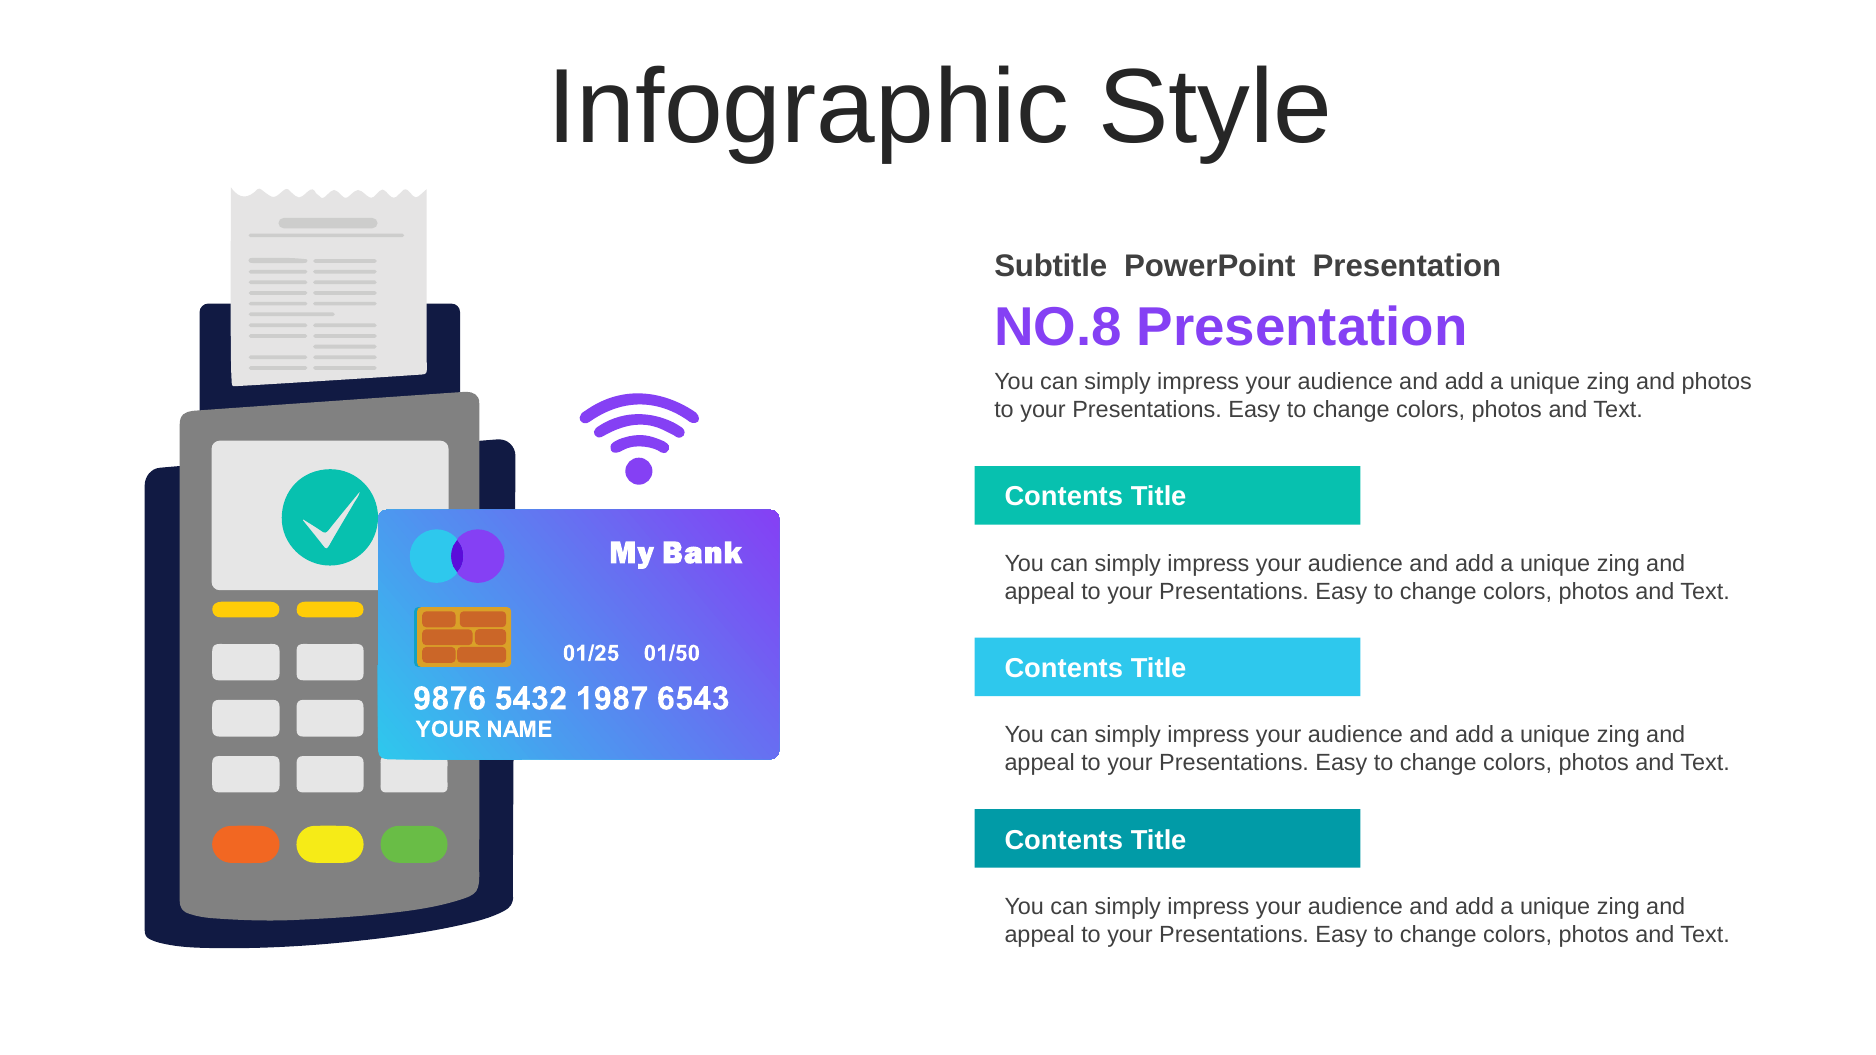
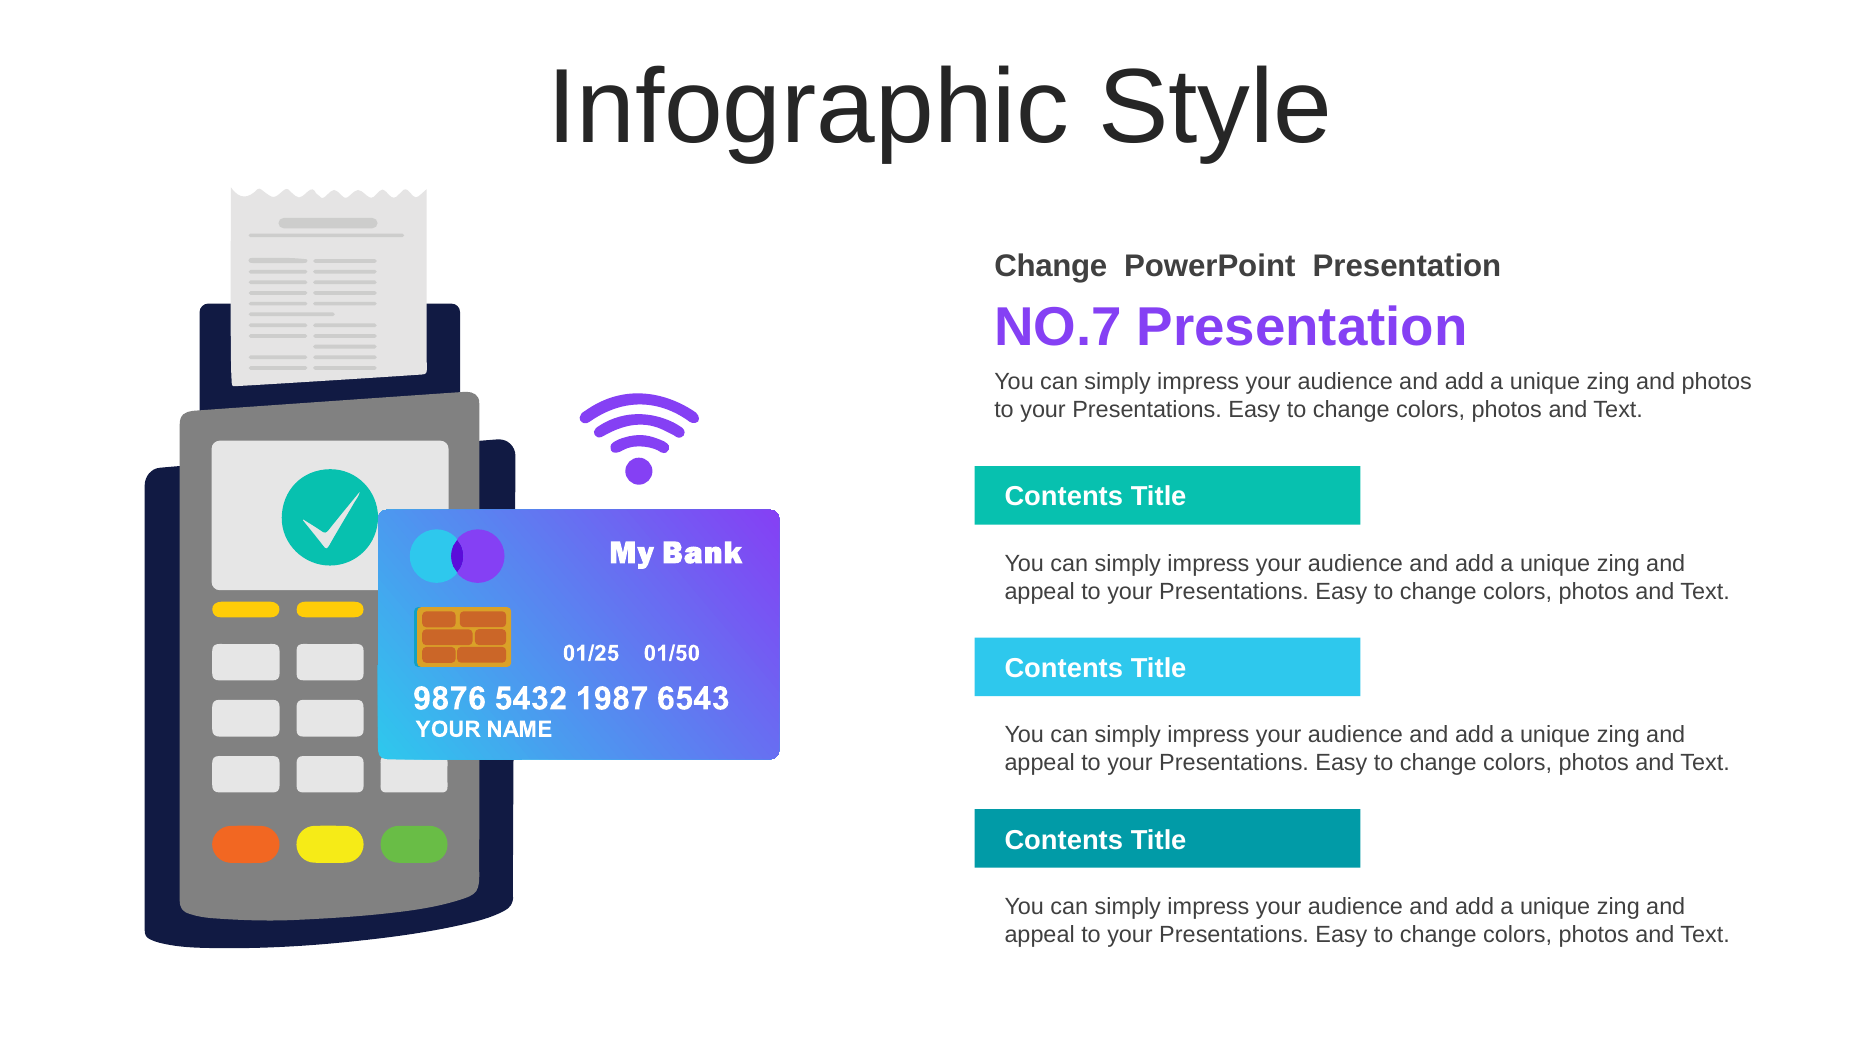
Subtitle: Subtitle -> Change (1051, 266)
NO.8: NO.8 -> NO.7 (1058, 328)
